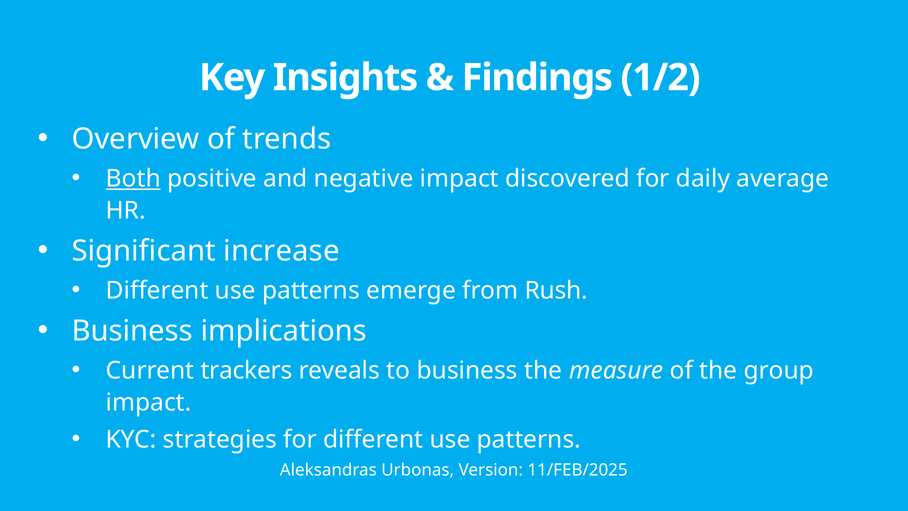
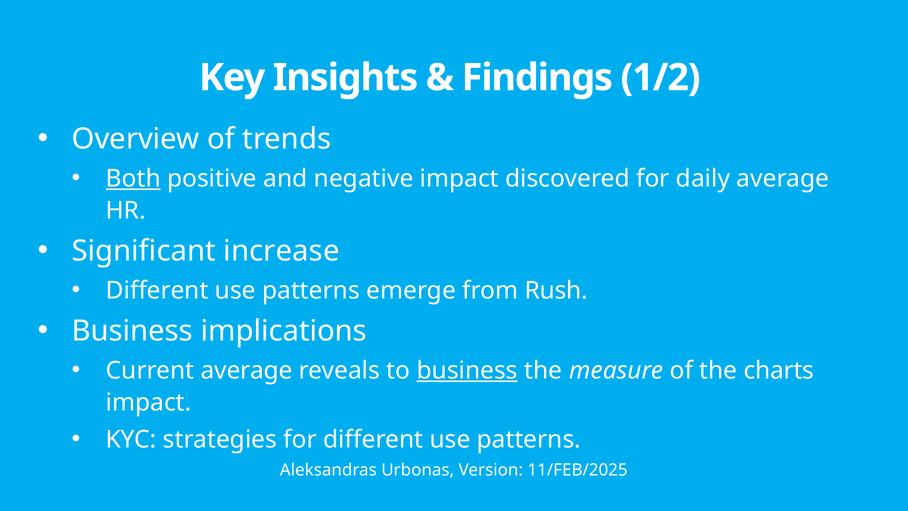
Current trackers: trackers -> average (247, 370)
business underline: none -> present (467, 370)
group: group -> charts (779, 370)
